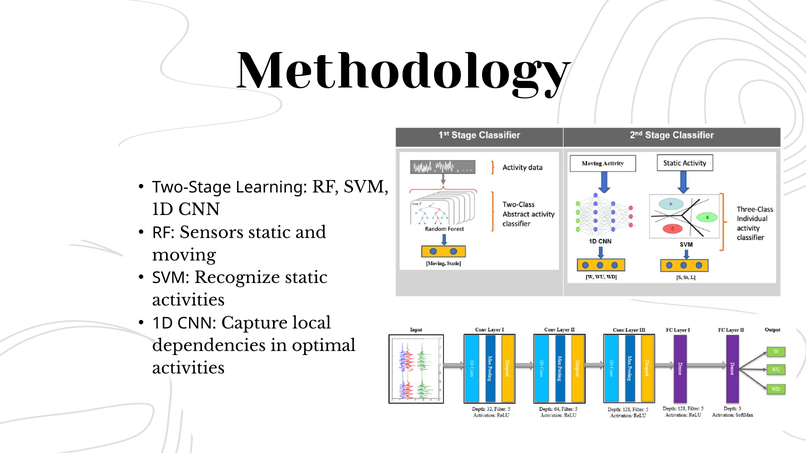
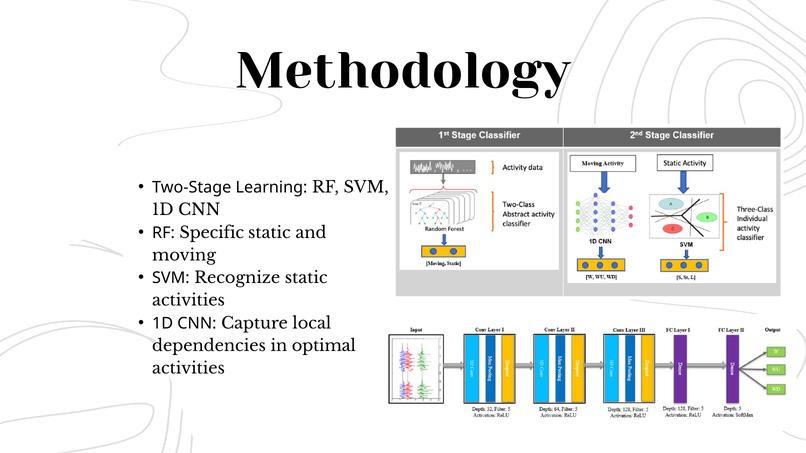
Sensors: Sensors -> Specific (212, 233)
